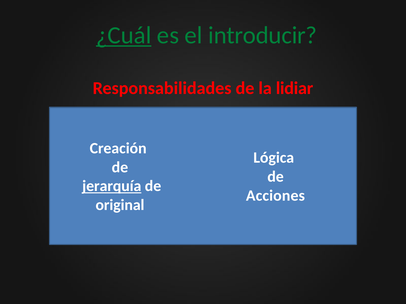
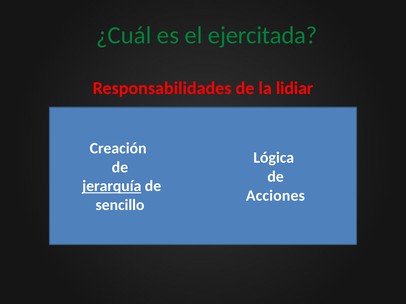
¿Cuál underline: present -> none (124, 35)
introducir: introducir -> ejercitada (263, 35)
original: original -> sencillo (120, 205)
